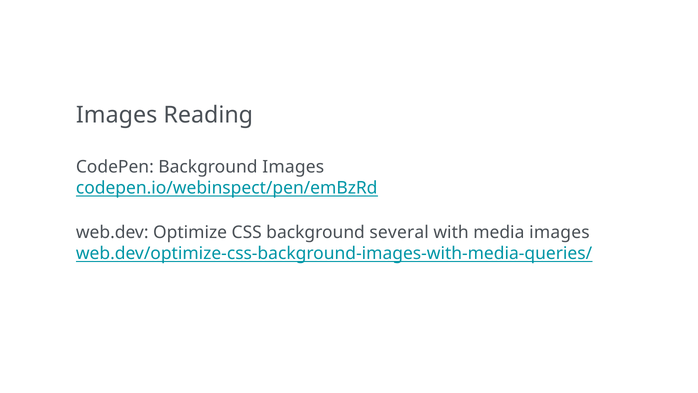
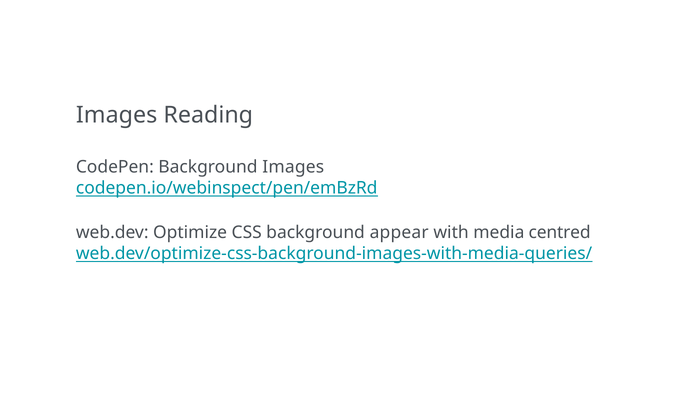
several: several -> appear (399, 232)
media images: images -> centred (560, 232)
